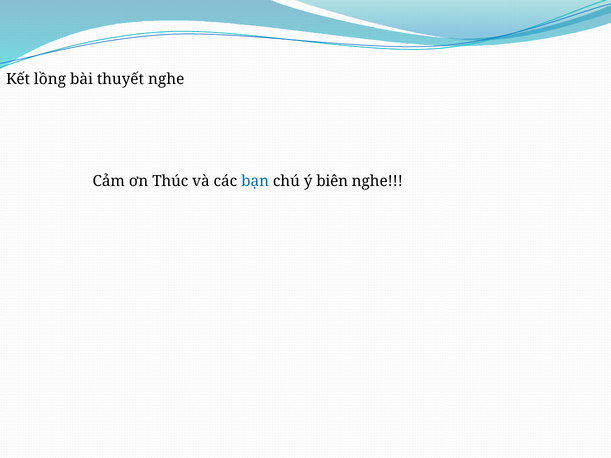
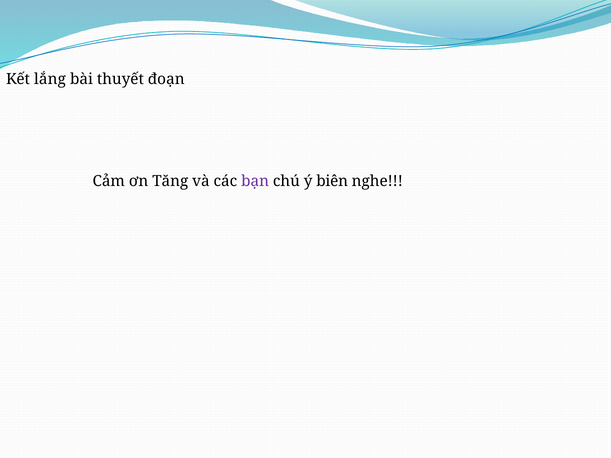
lồng: lồng -> lắng (50, 79)
thuyết nghe: nghe -> đoạn (166, 79)
Thúc: Thúc -> Tăng (170, 181)
bạn colour: blue -> purple (255, 181)
